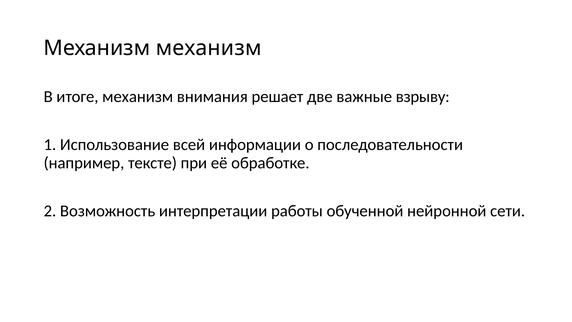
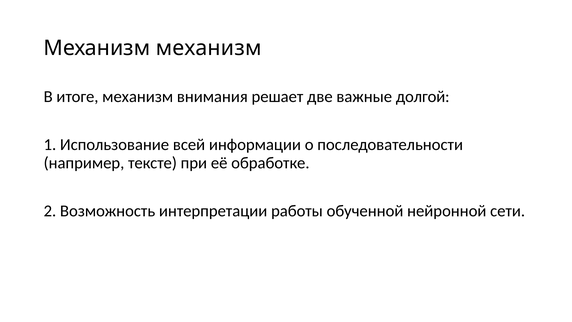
взрыву: взрыву -> долгой (423, 97)
